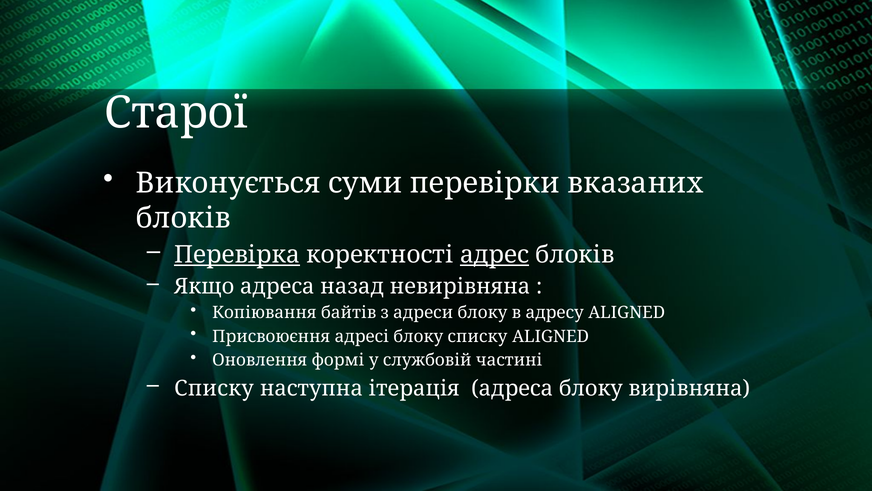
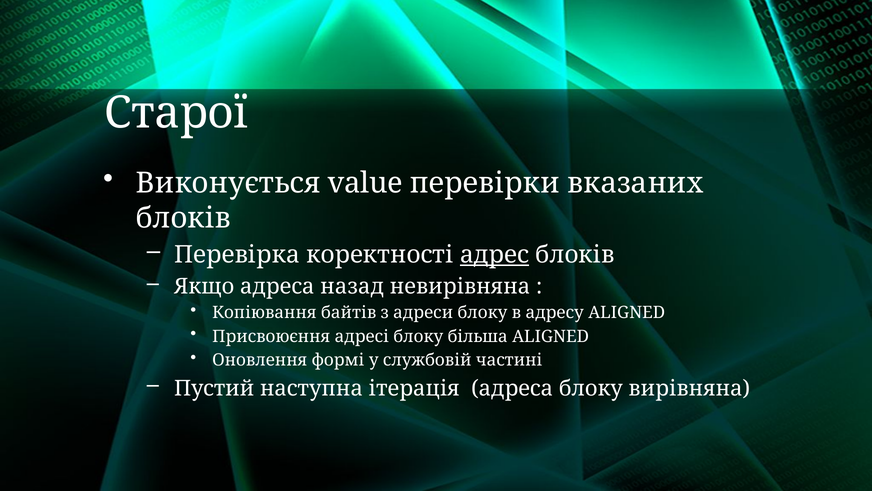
суми: суми -> value (365, 183)
Перевірка underline: present -> none (237, 254)
блоку списку: списку -> більша (478, 336)
Списку: Списку -> Пустий (214, 388)
